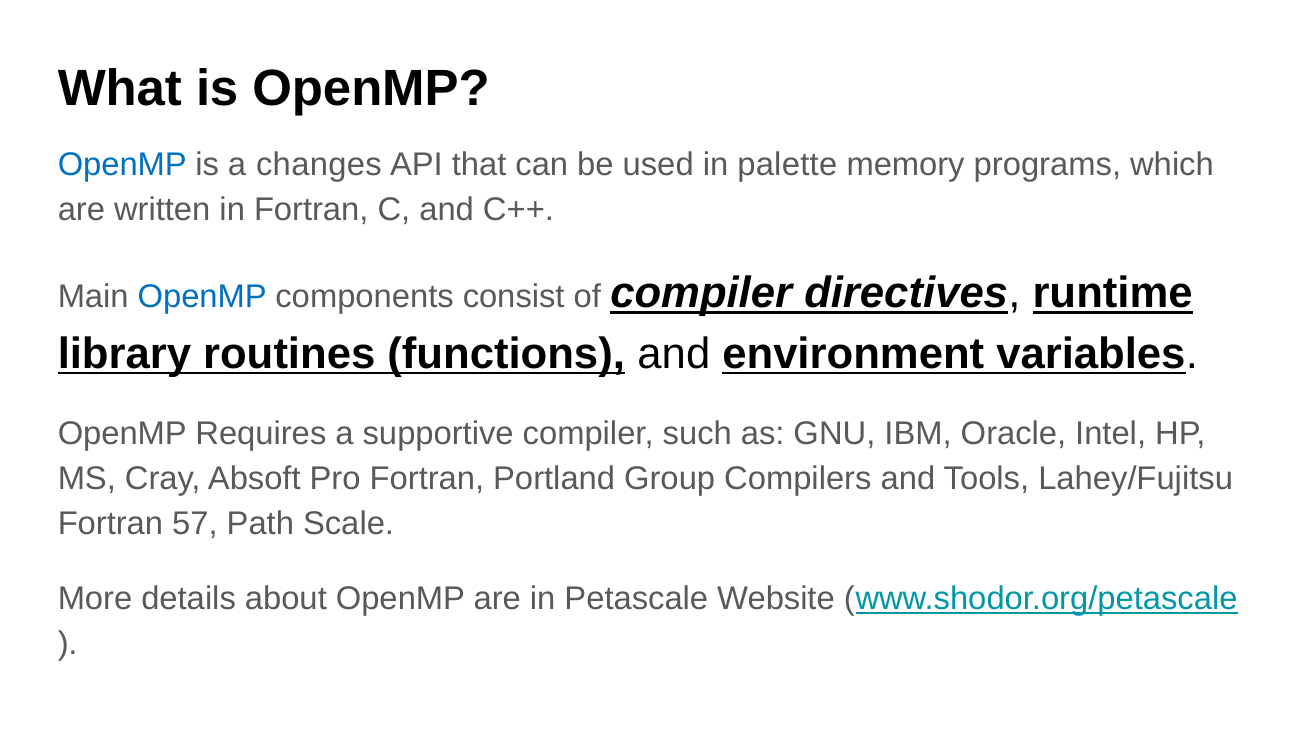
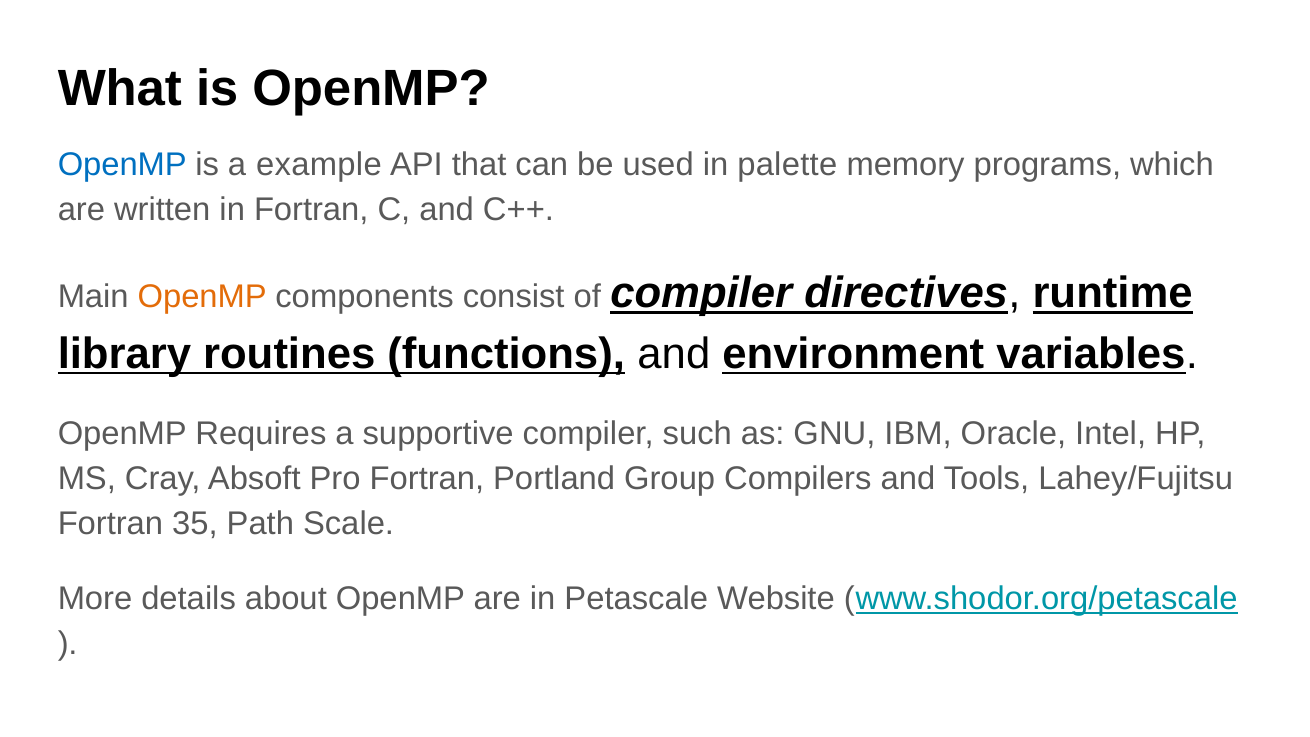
changes: changes -> example (319, 165)
OpenMP colour: blue -> orange (202, 297)
57: 57 -> 35 (195, 524)
